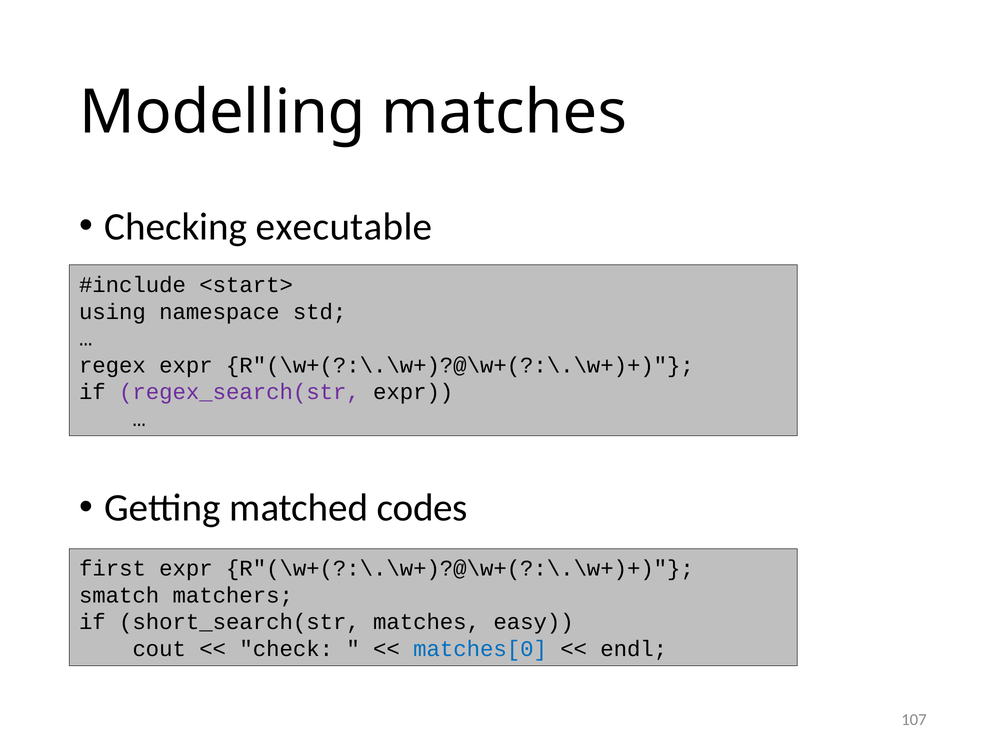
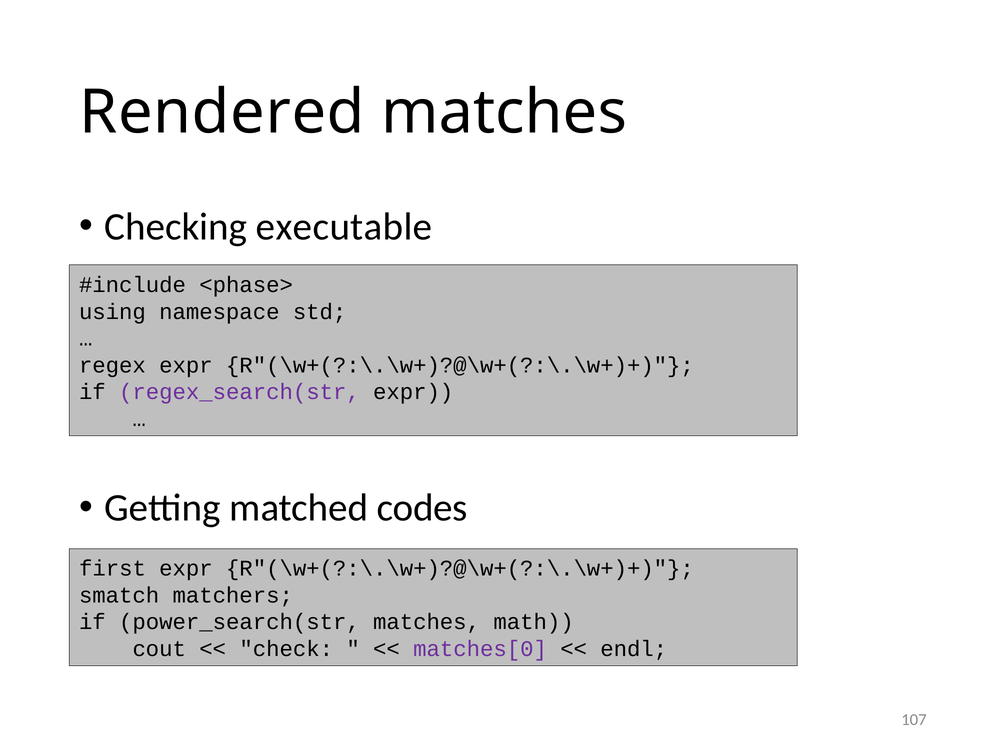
Modelling: Modelling -> Rendered (222, 113)
<start>: <start> -> <phase> (246, 285)
short_search(str: short_search(str -> power_search(str (239, 622)
easy: easy -> math (534, 622)
matches[0 colour: blue -> purple (480, 649)
